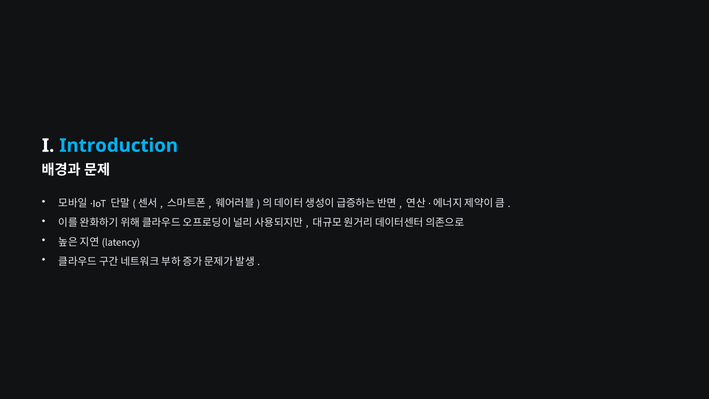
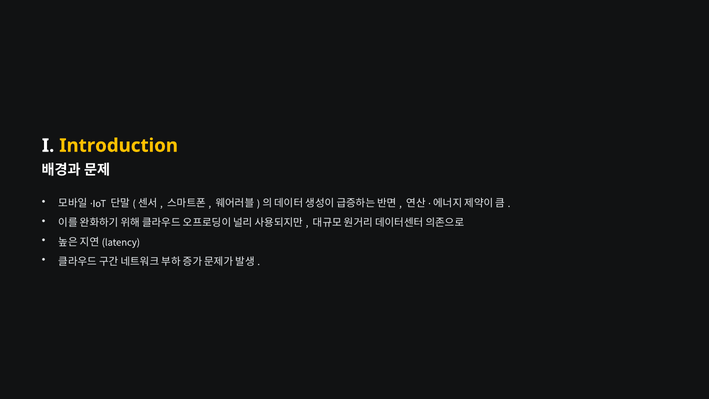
Introduction colour: light blue -> yellow (119, 146)
